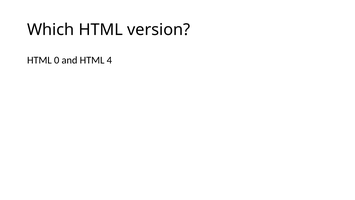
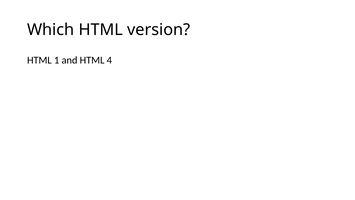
0: 0 -> 1 (57, 60)
